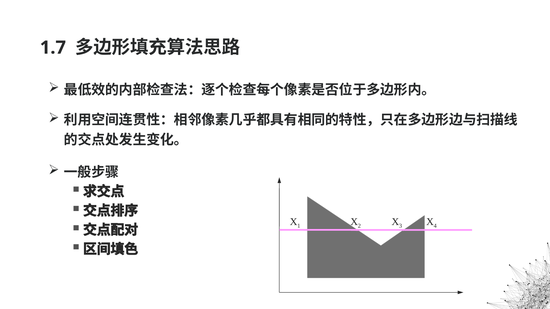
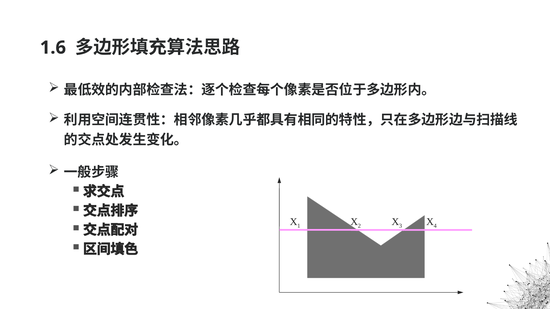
1.7: 1.7 -> 1.6 (53, 48)
